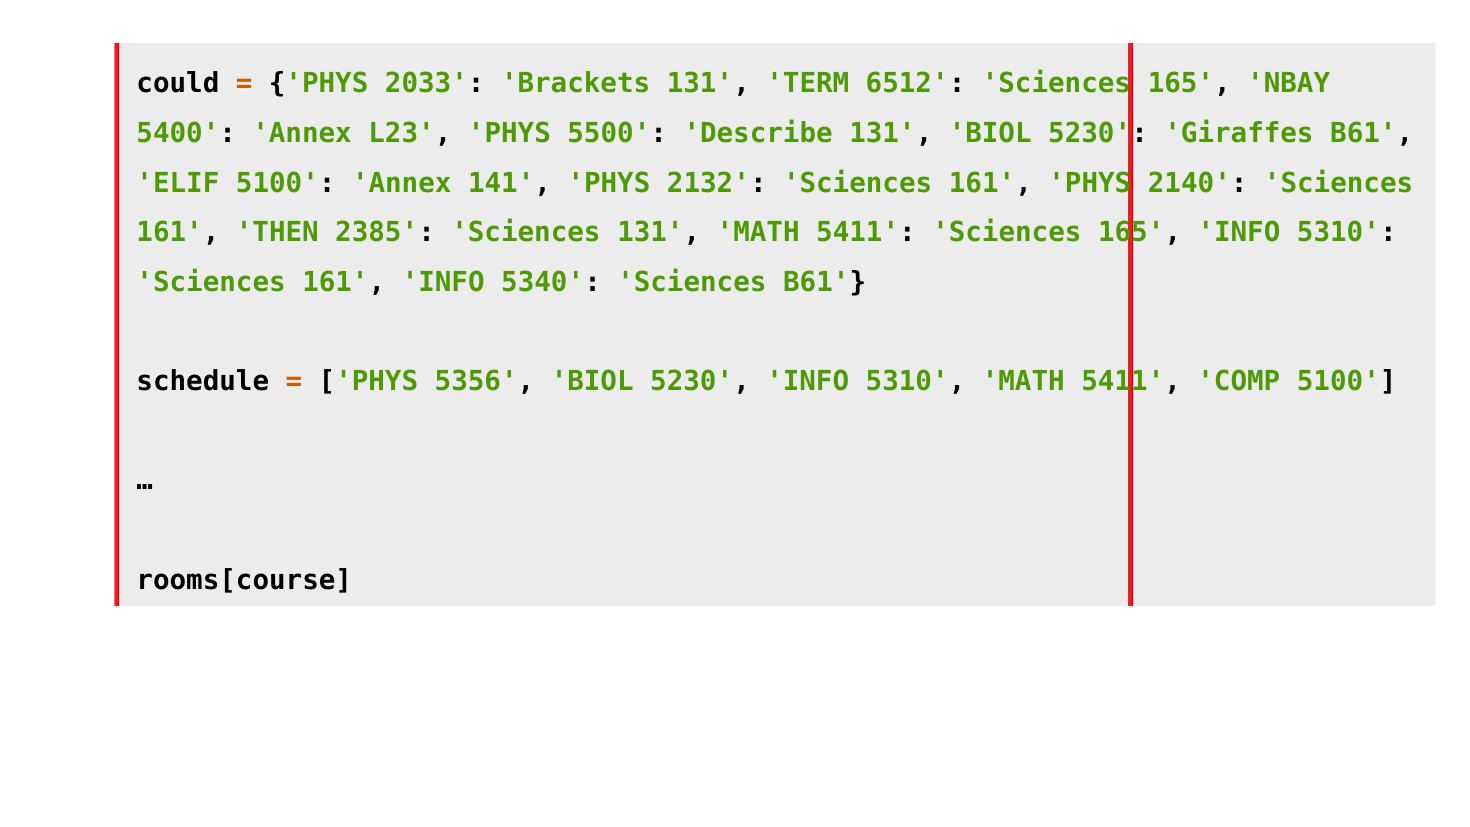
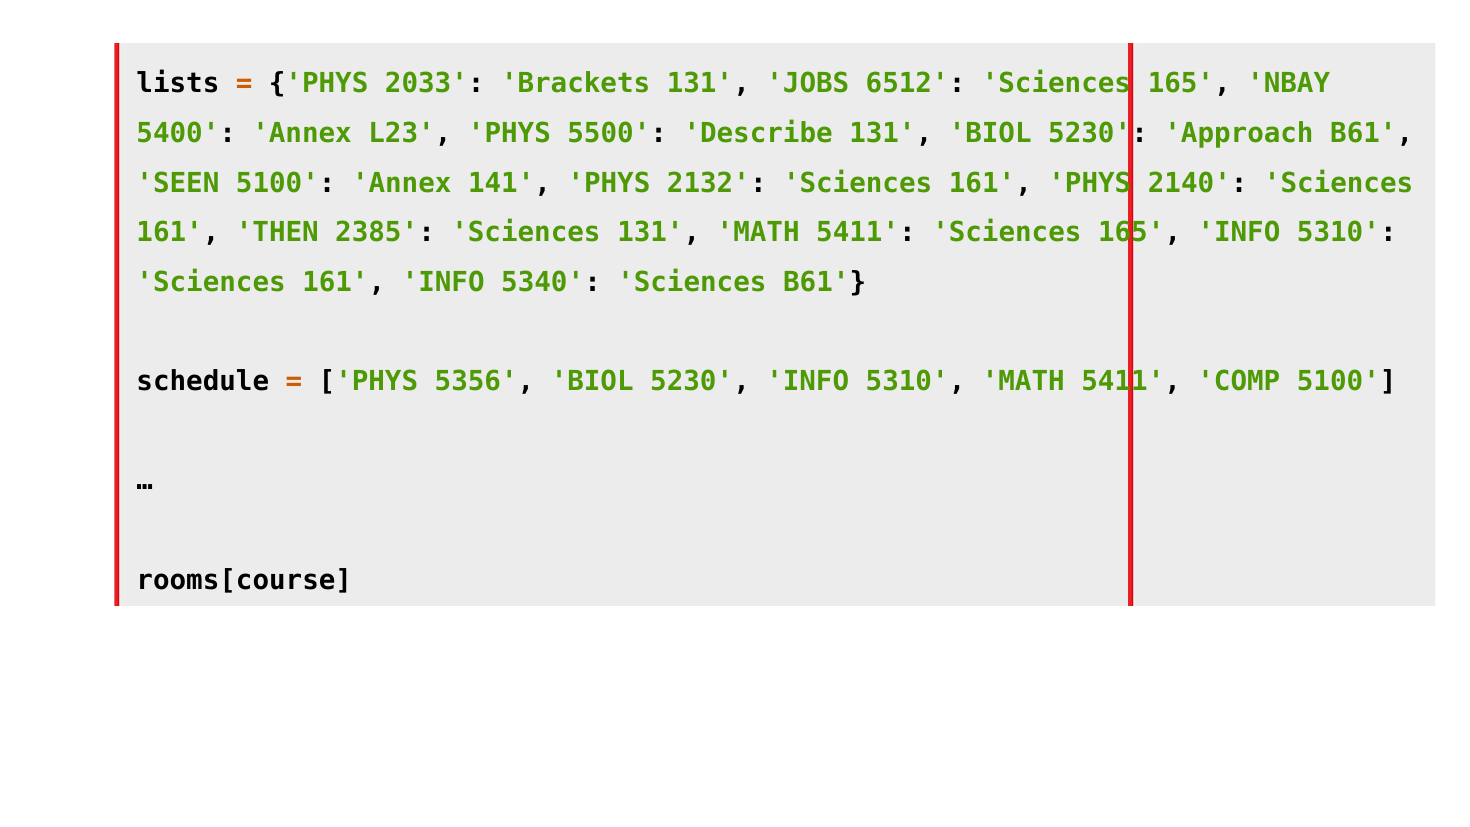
could: could -> lists (178, 84)
TERM: TERM -> JOBS (808, 84)
Giraffes: Giraffes -> Approach (1239, 133)
ELIF: ELIF -> SEEN (178, 183)
